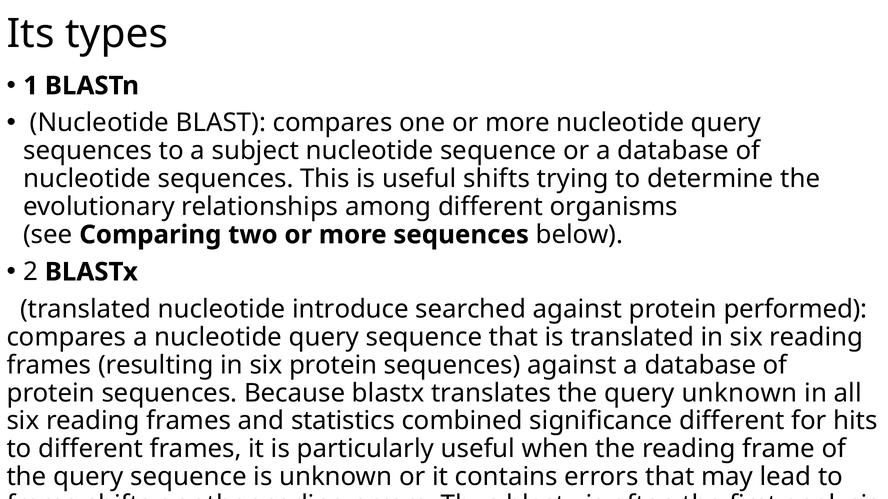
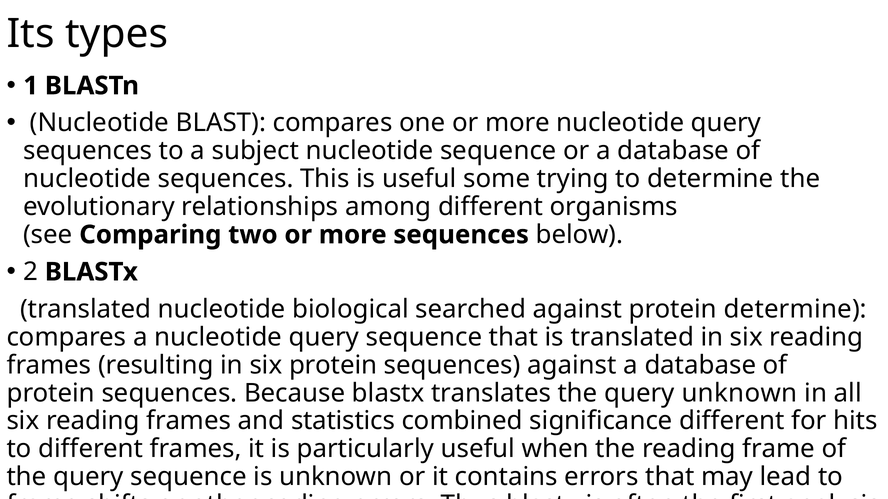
useful shifts: shifts -> some (497, 179)
introduce: introduce -> biological (350, 309)
protein performed: performed -> determine (795, 309)
